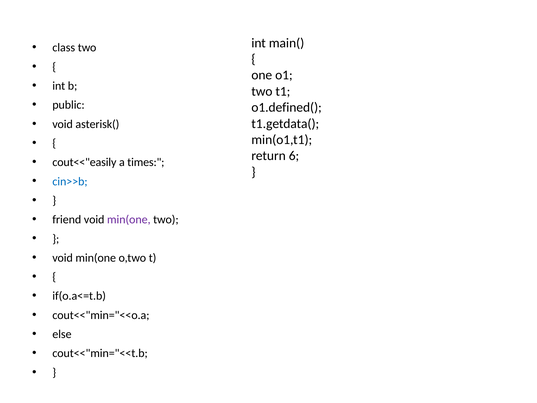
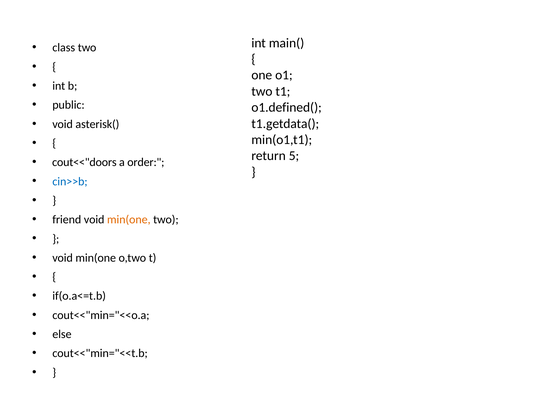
6: 6 -> 5 (294, 156)
cout<<"easily: cout<<"easily -> cout<<"doors (84, 162)
times: times -> order (146, 162)
min(one colour: purple -> orange (129, 219)
